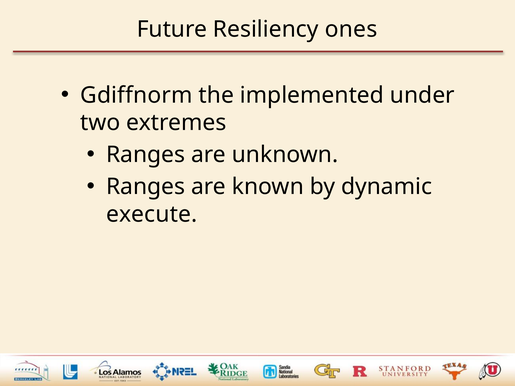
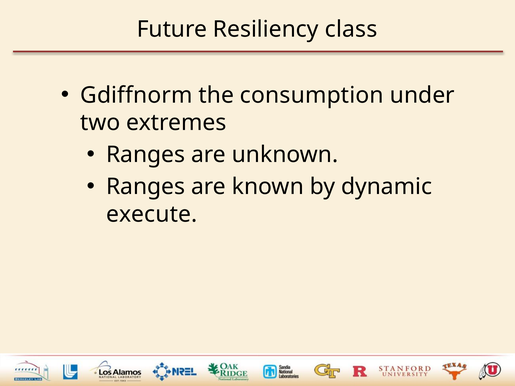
ones: ones -> class (351, 29)
implemented: implemented -> consumption (312, 95)
